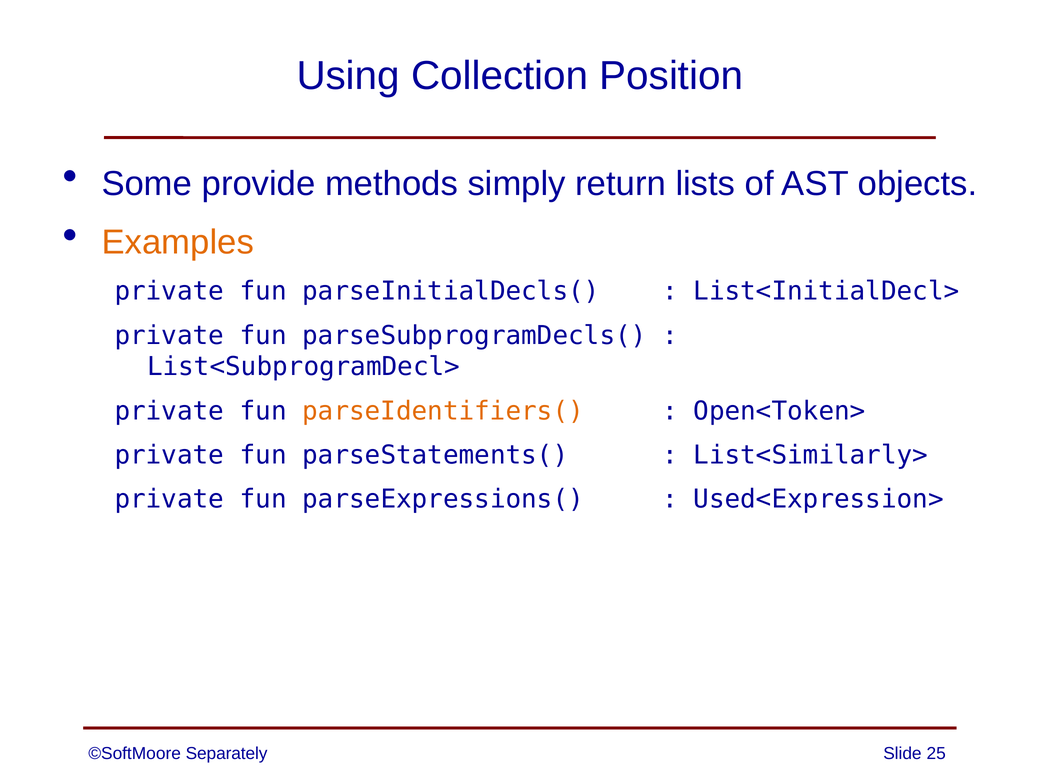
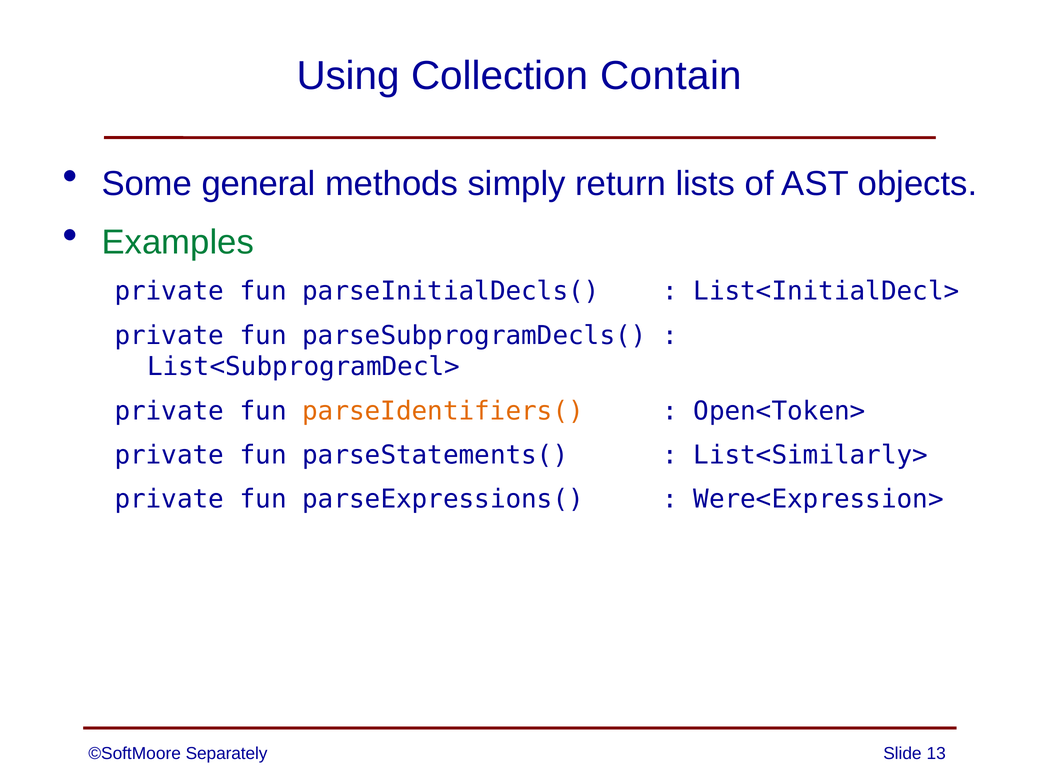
Position: Position -> Contain (671, 76)
provide: provide -> general (259, 184)
Examples colour: orange -> green (178, 242)
Used<Expression>: Used<Expression> -> Were<Expression> (819, 499)
25: 25 -> 13 (936, 753)
